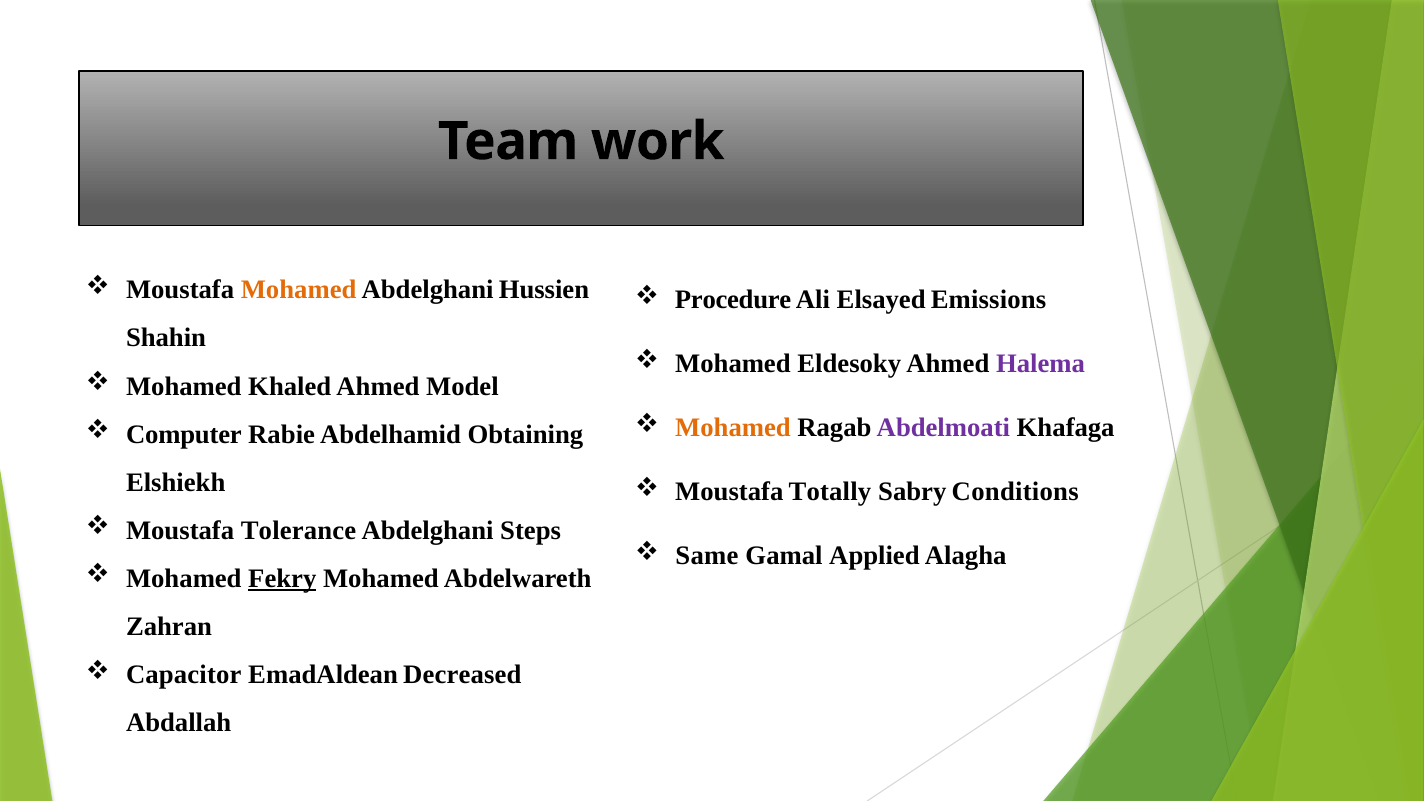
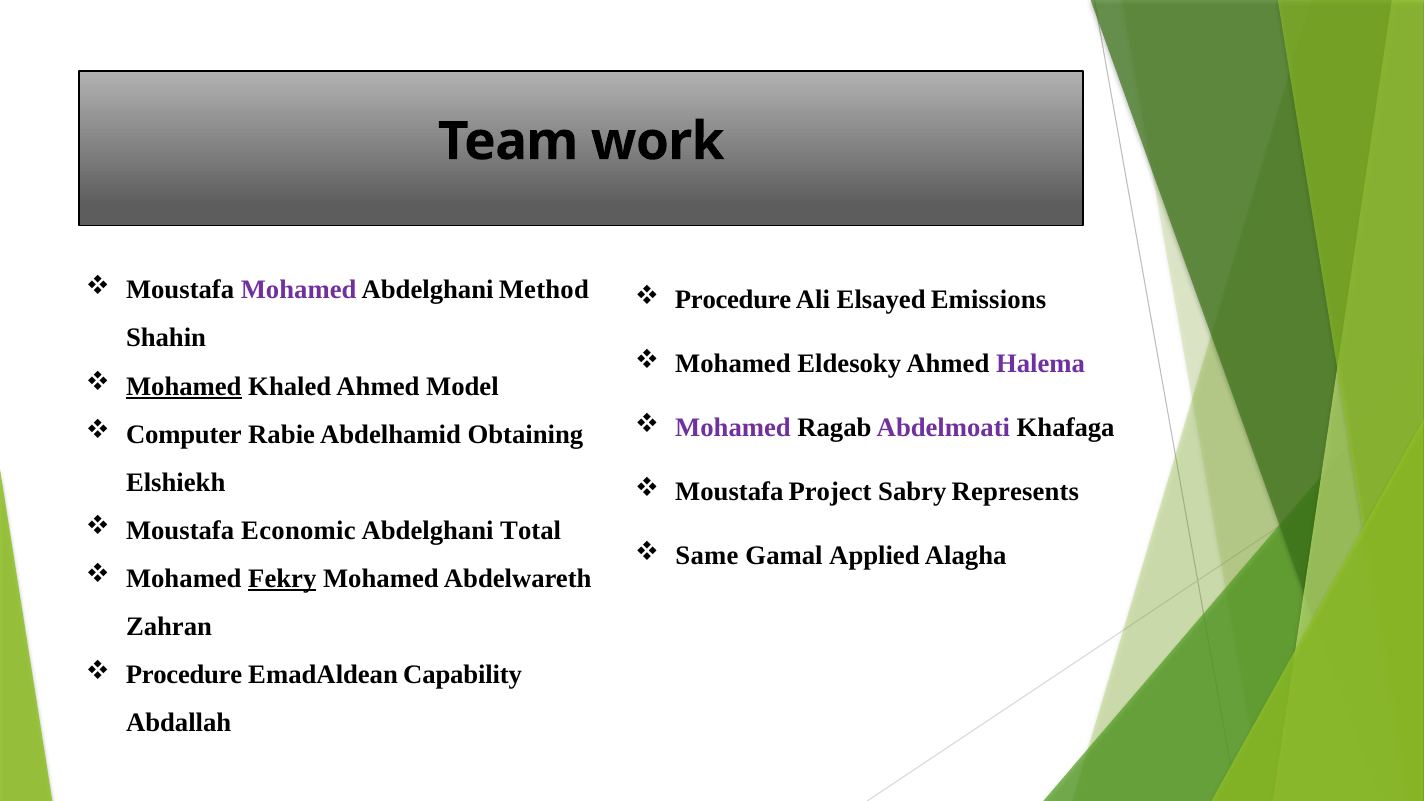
Mohamed colour: orange -> purple (299, 290)
Hussien: Hussien -> Method (544, 290)
Mohamed underline: none -> present (184, 386)
Mohamed colour: orange -> purple (733, 428)
Totally: Totally -> Project (830, 492)
Conditions: Conditions -> Represents (1015, 492)
Tolerance: Tolerance -> Economic (298, 530)
Steps: Steps -> Total (531, 530)
Capacitor: Capacitor -> Procedure (184, 675)
Decreased: Decreased -> Capability (463, 675)
